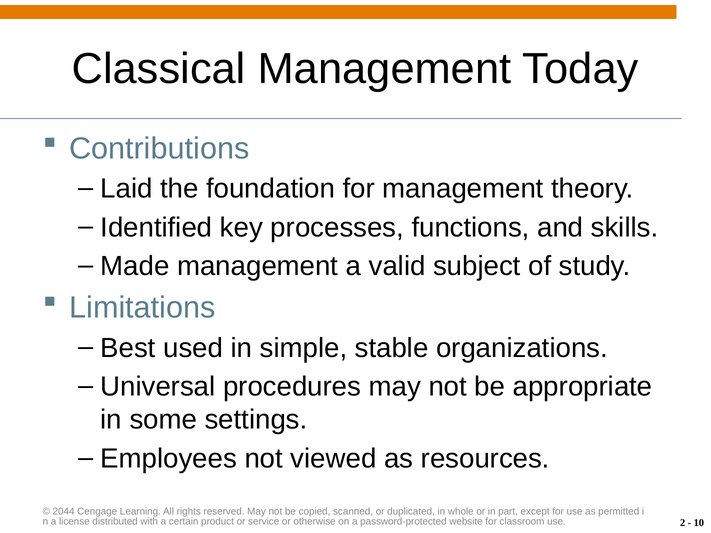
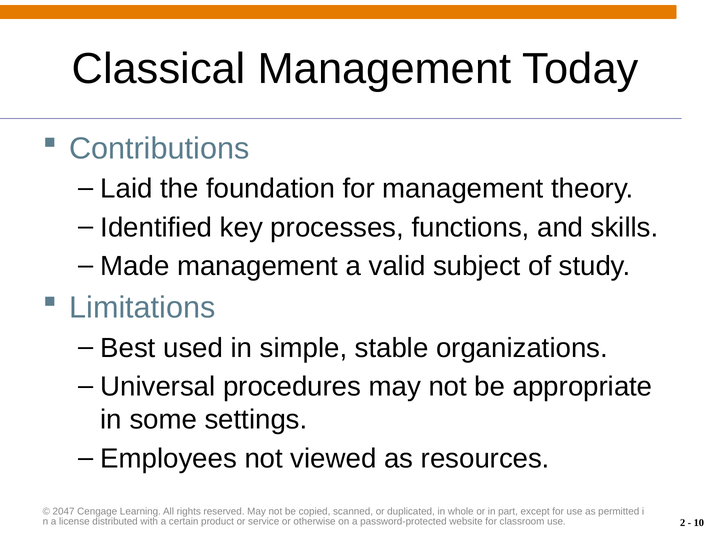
2044: 2044 -> 2047 (64, 512)
